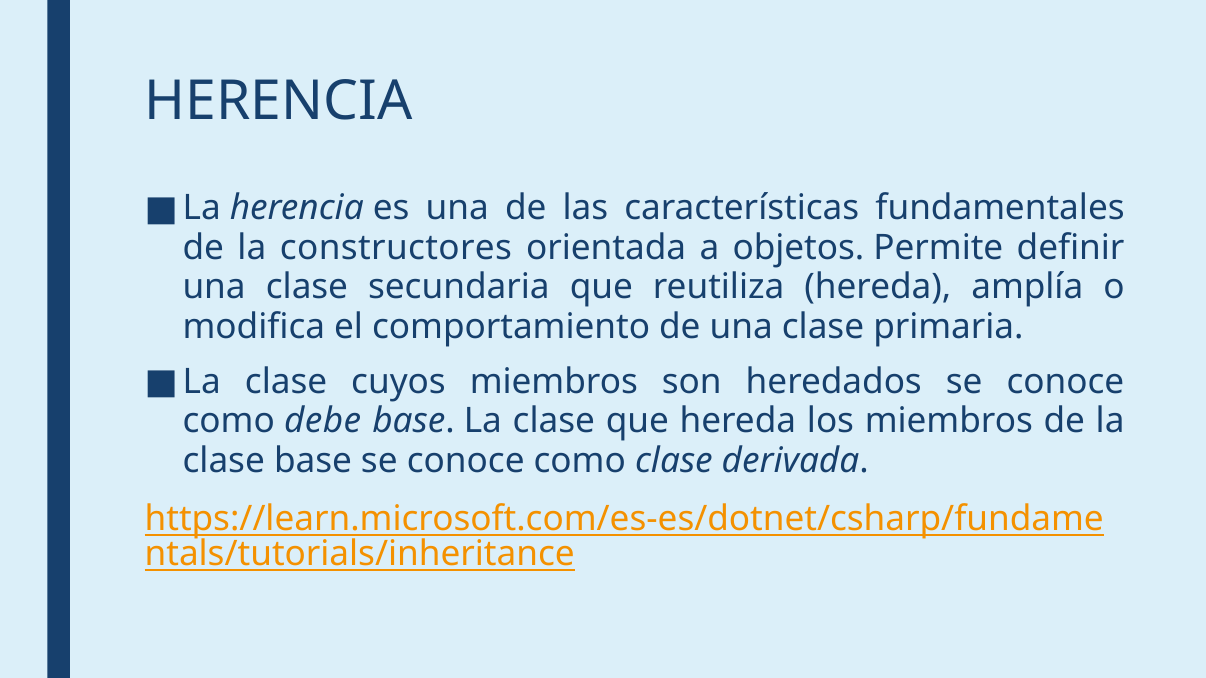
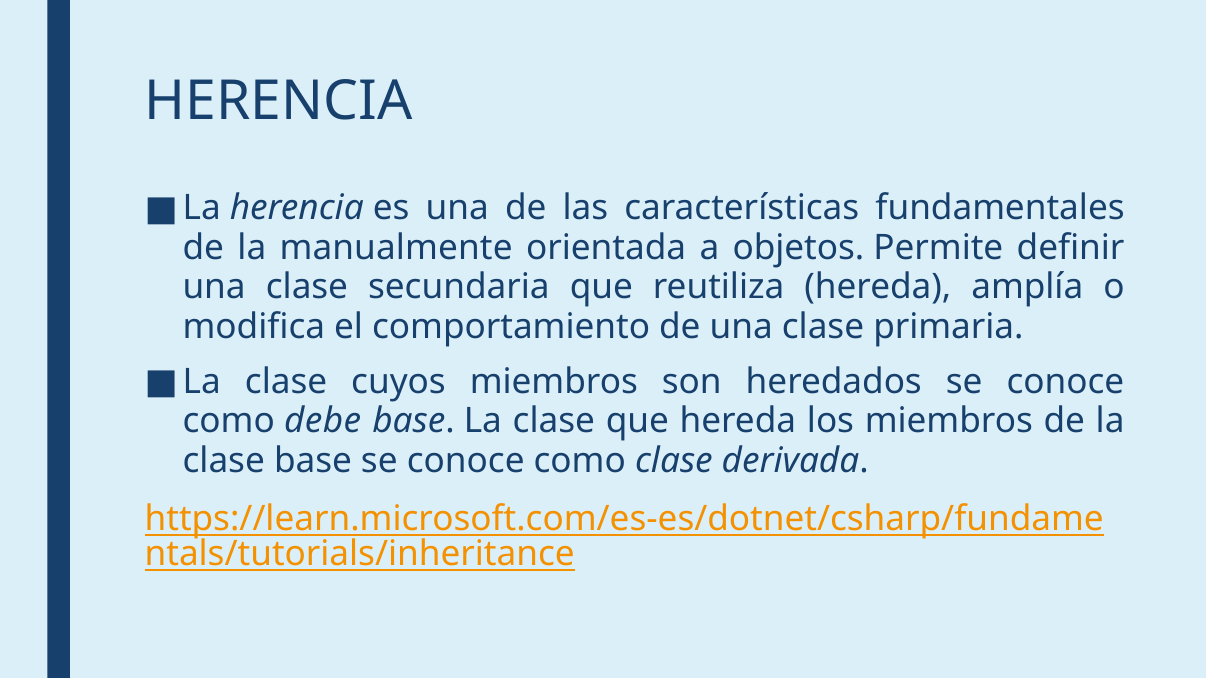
constructores: constructores -> manualmente (396, 248)
